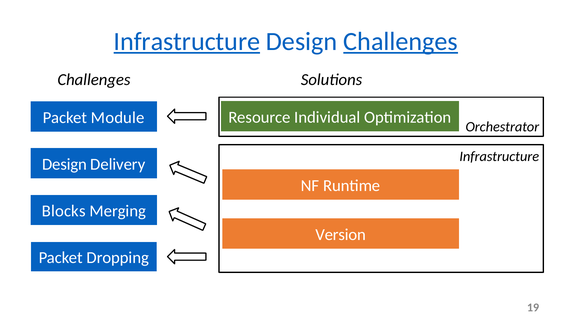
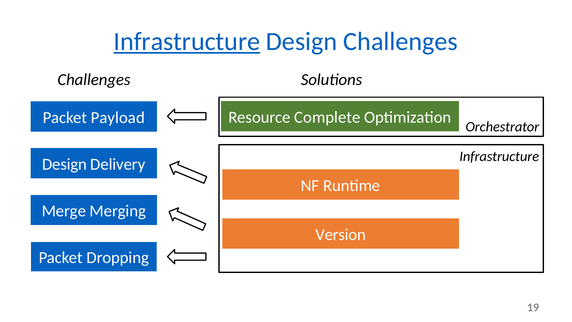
Challenges underline: present -> none (401, 42)
Module: Module -> Payload (118, 118)
Individual: Individual -> Complete (327, 117)
Blocks: Blocks -> Merge (64, 211)
